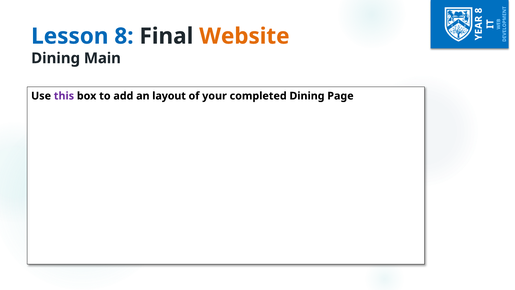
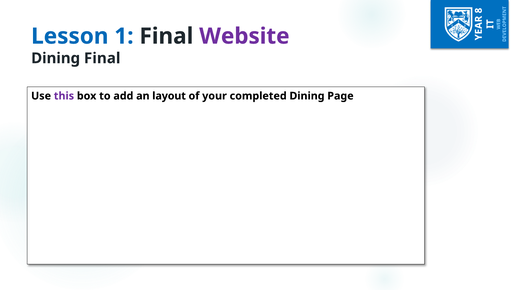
Lesson 8: 8 -> 1 (124, 36)
Website colour: orange -> purple (244, 36)
Dining Main: Main -> Final (102, 58)
